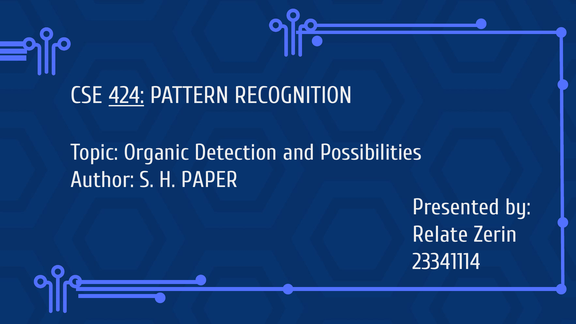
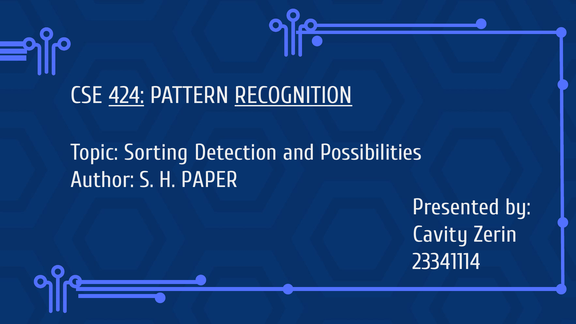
RECOGNITION underline: none -> present (293, 95)
Organic: Organic -> Sorting (156, 152)
Relate: Relate -> Cavity (440, 234)
